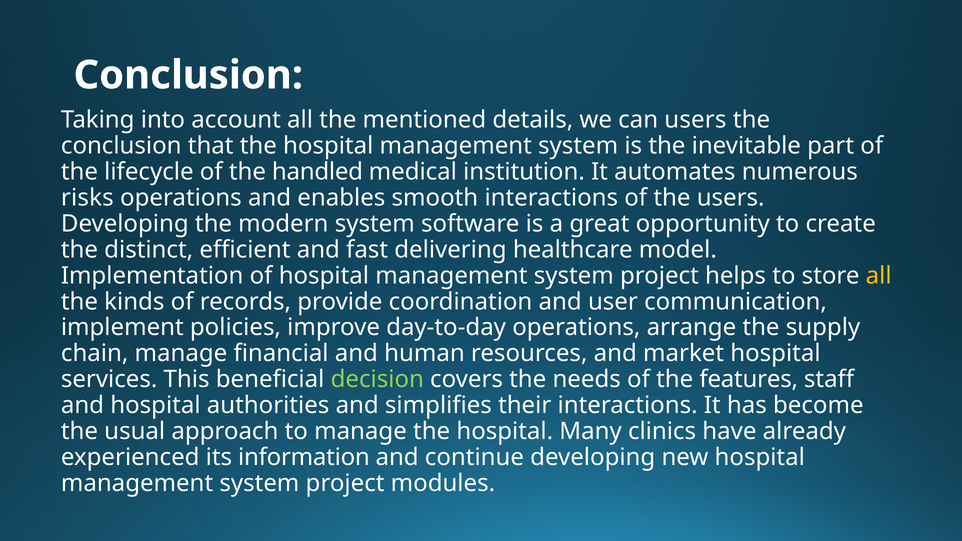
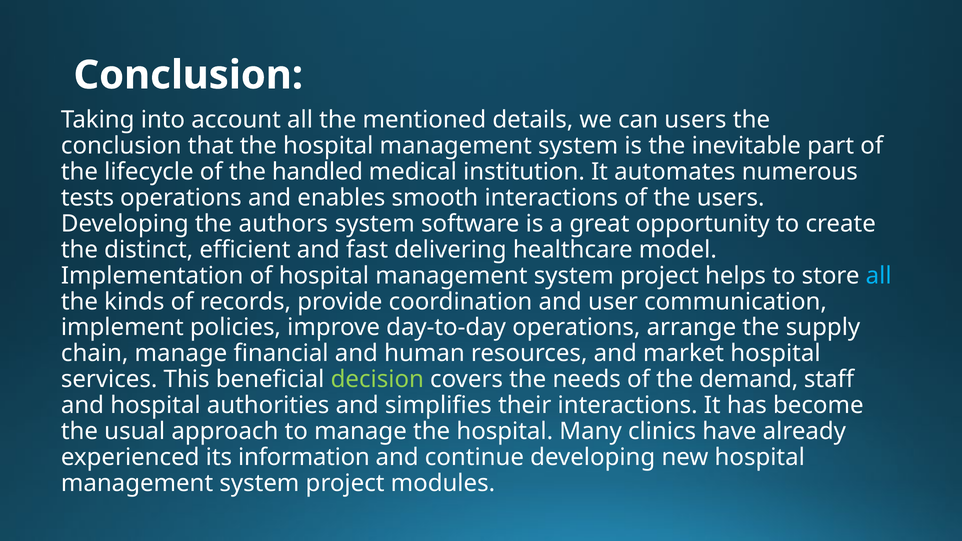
risks: risks -> tests (88, 198)
modern: modern -> authors (283, 224)
all colour: yellow -> light blue (879, 276)
features: features -> demand (749, 380)
